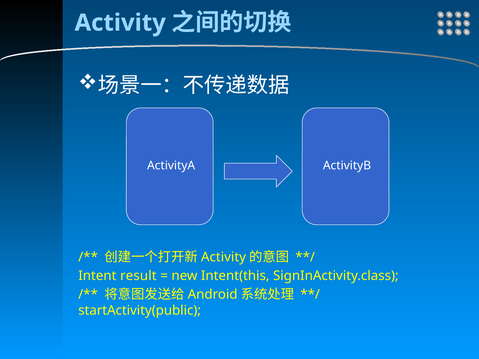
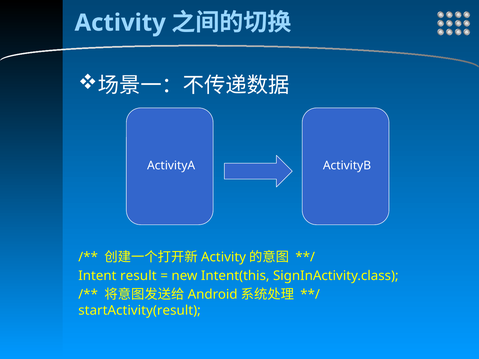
startActivity(public: startActivity(public -> startActivity(result (140, 311)
